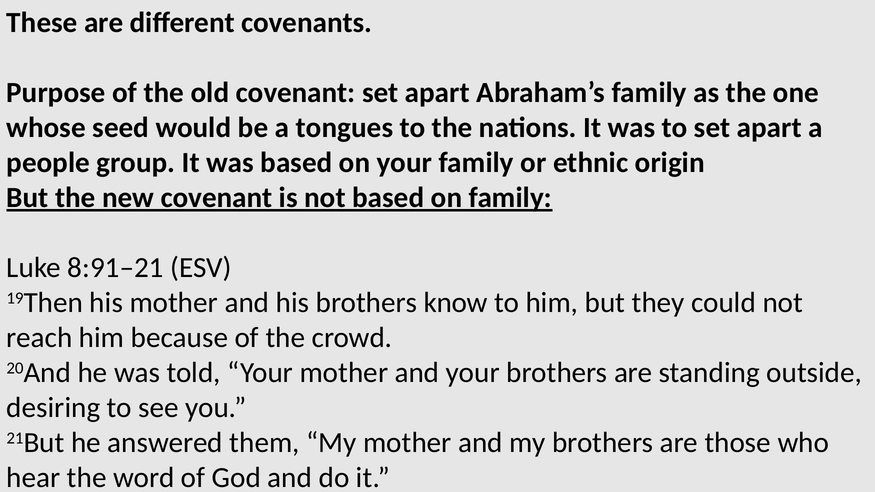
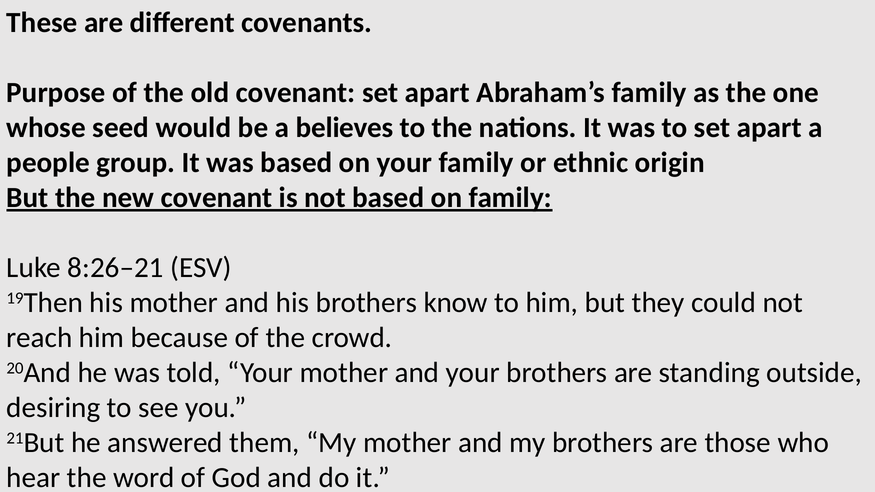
tongues: tongues -> believes (345, 128)
8:91–21: 8:91–21 -> 8:26–21 (116, 268)
